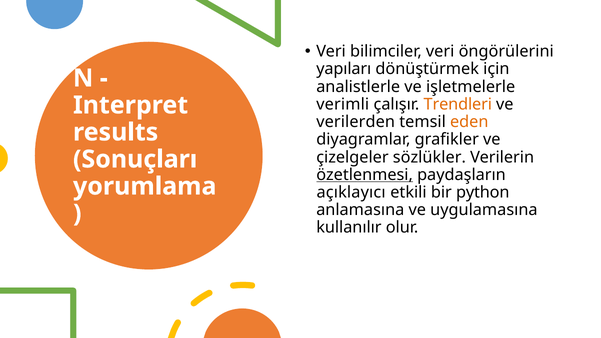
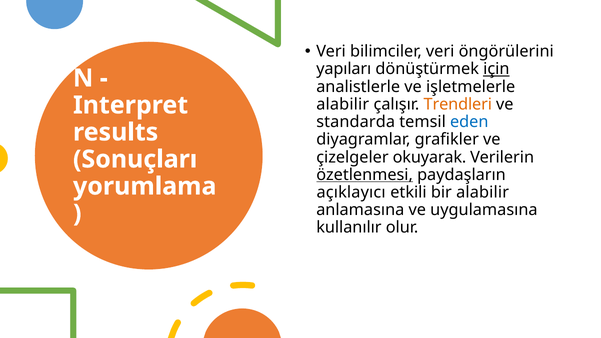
için underline: none -> present (496, 69)
verimli: verimli -> alabilir (343, 104)
verilerden: verilerden -> standarda (356, 122)
eden colour: orange -> blue (469, 122)
sözlükler: sözlükler -> okuyarak (429, 157)
bir python: python -> alabilir (483, 192)
